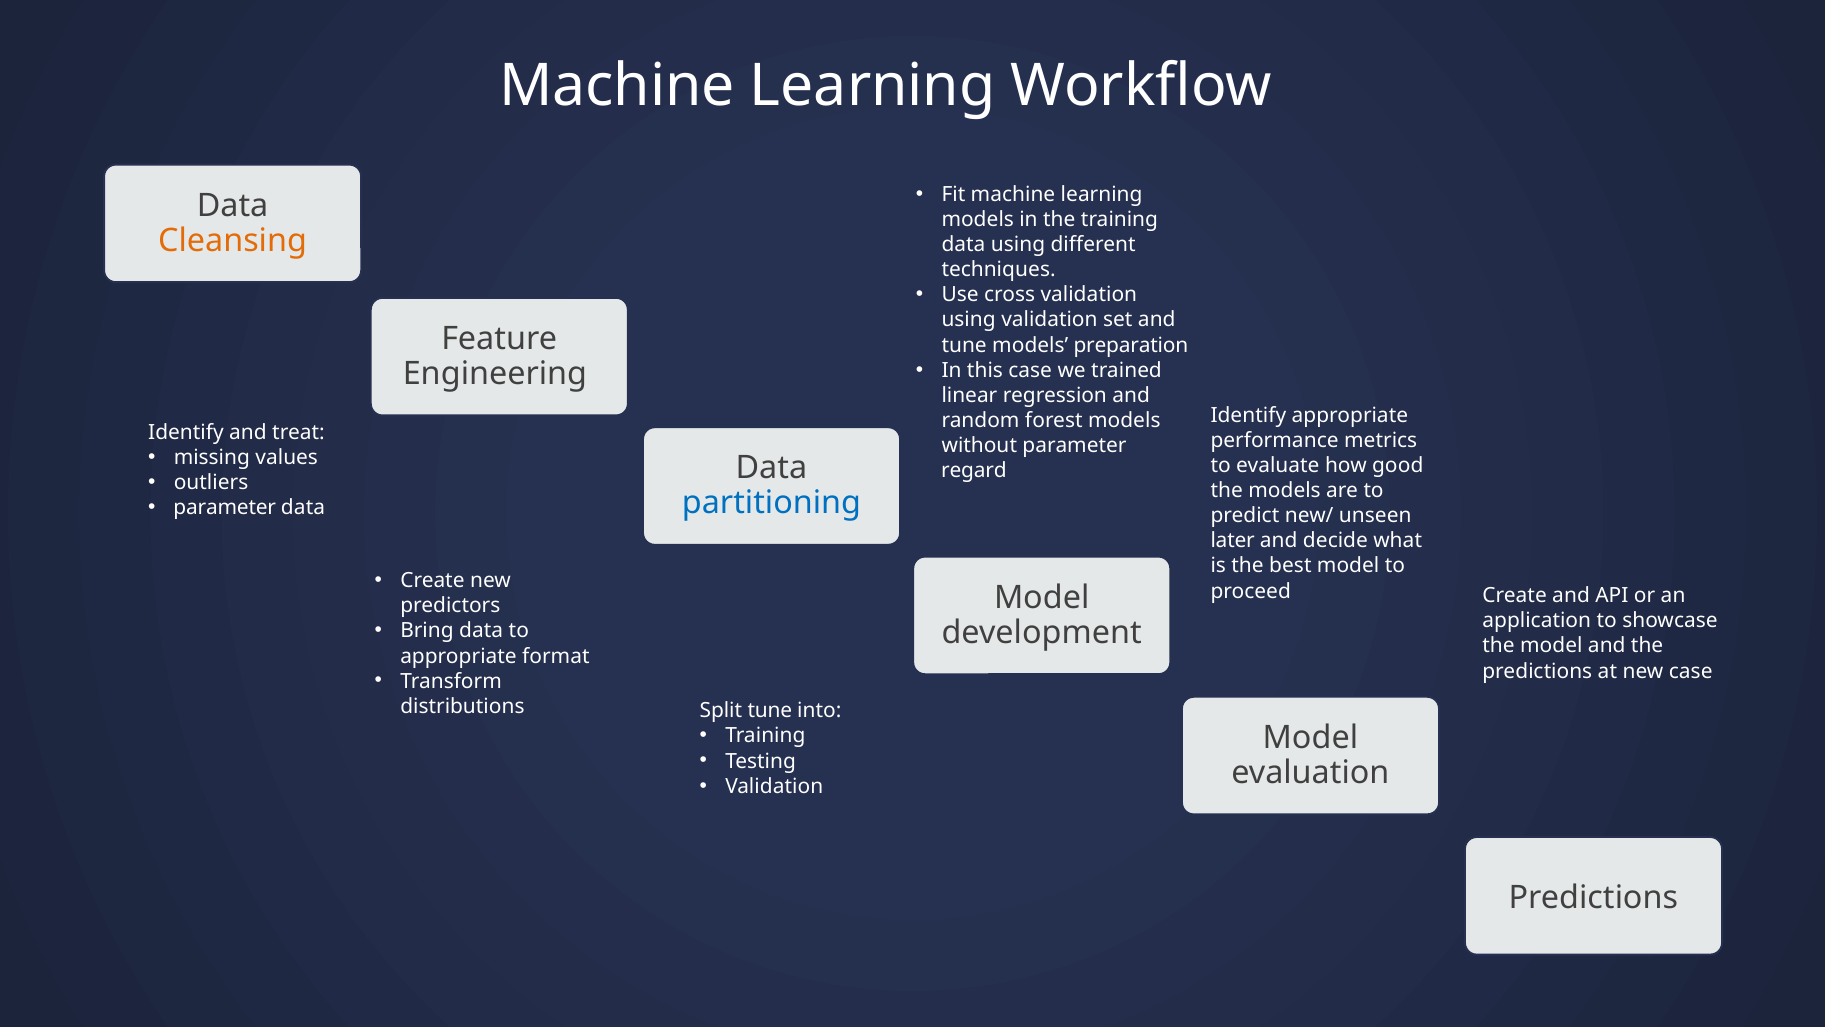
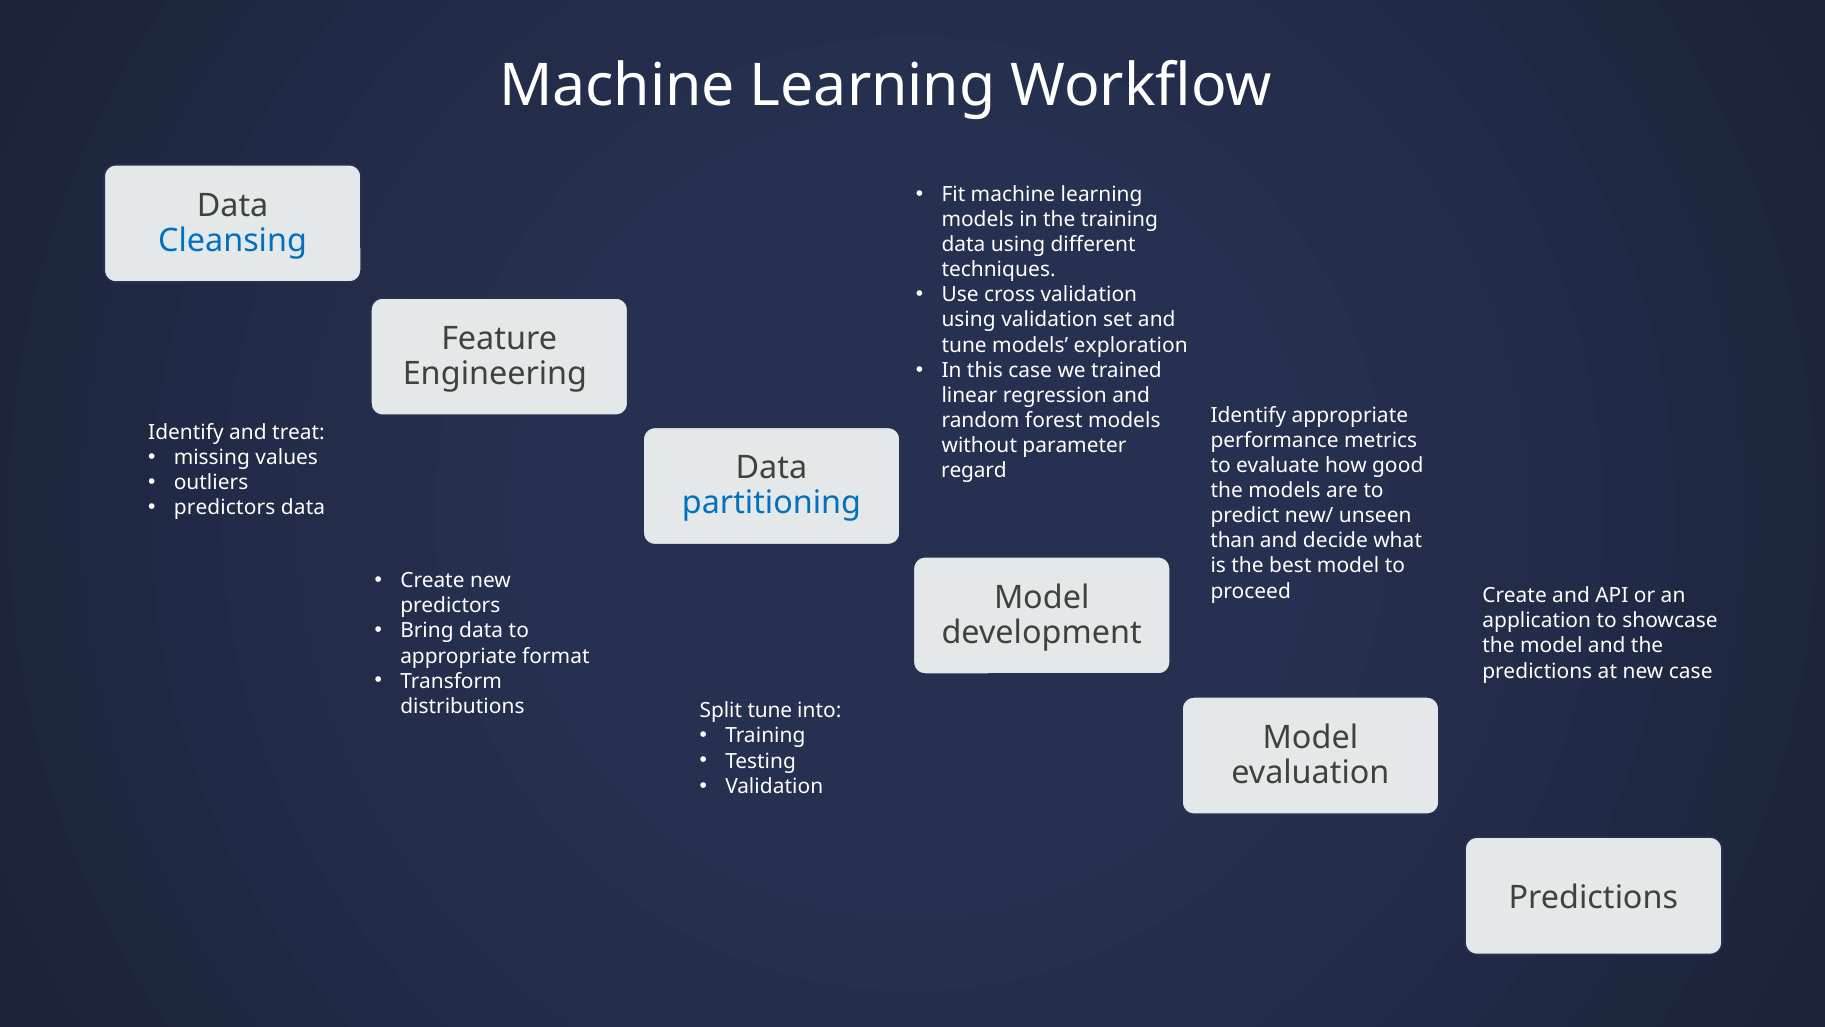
Cleansing colour: orange -> blue (233, 240)
preparation: preparation -> exploration (1131, 345)
parameter: parameter -> predictors (225, 508)
later: later -> than (1233, 541)
